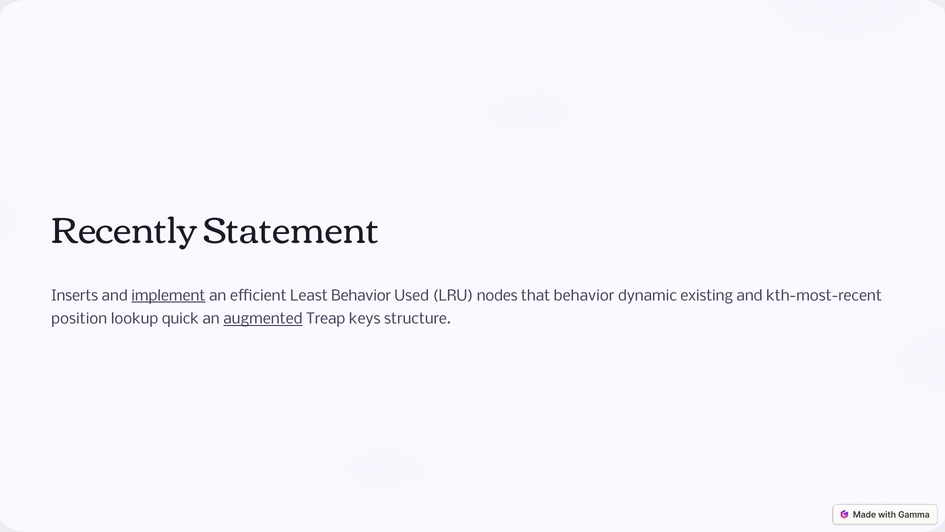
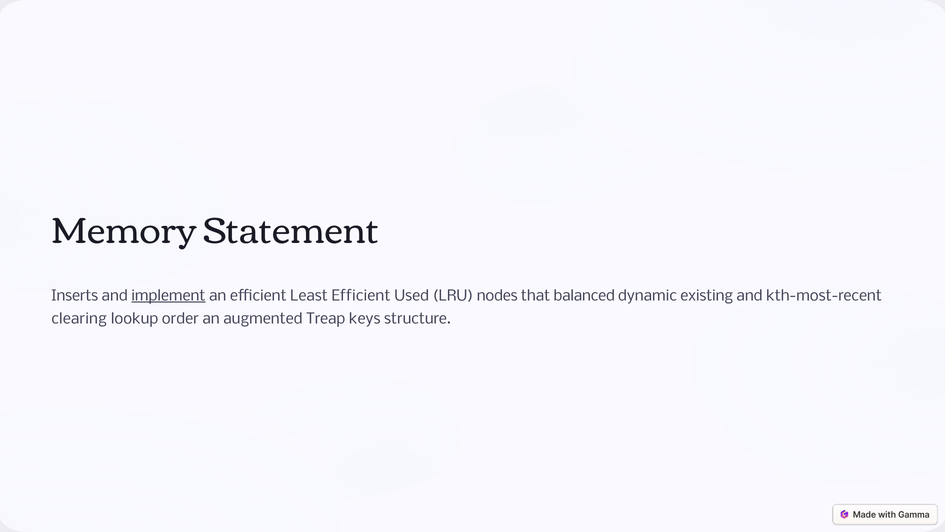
Recently: Recently -> Memory (124, 231)
Least Behavior: Behavior -> Efficient (361, 296)
that behavior: behavior -> balanced (584, 296)
position: position -> clearing (79, 319)
quick: quick -> order (180, 319)
augmented underline: present -> none (263, 319)
